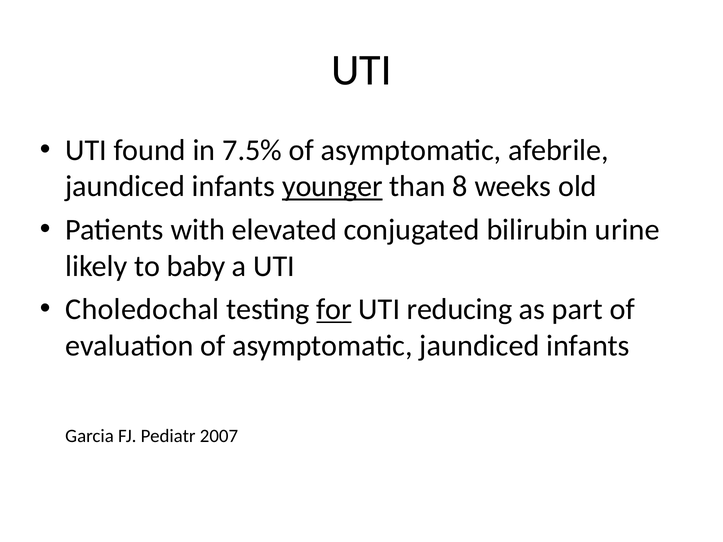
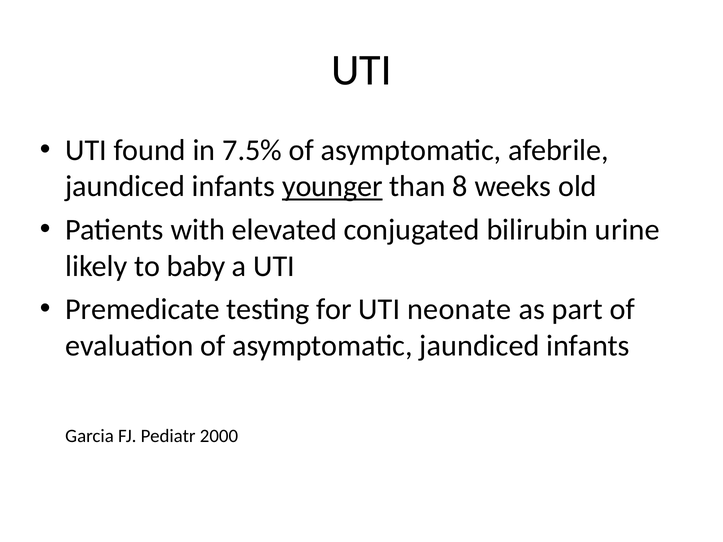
Choledochal: Choledochal -> Premedicate (142, 309)
for underline: present -> none (334, 309)
reducing: reducing -> neonate (459, 309)
2007: 2007 -> 2000 (219, 436)
